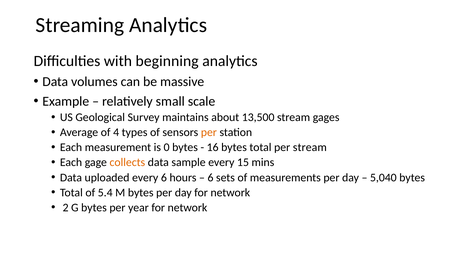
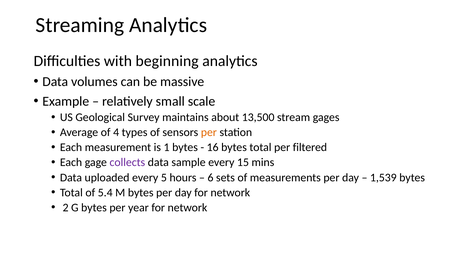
0: 0 -> 1 (167, 148)
per stream: stream -> filtered (310, 148)
collects colour: orange -> purple (127, 163)
every 6: 6 -> 5 (164, 178)
5,040: 5,040 -> 1,539 (383, 178)
